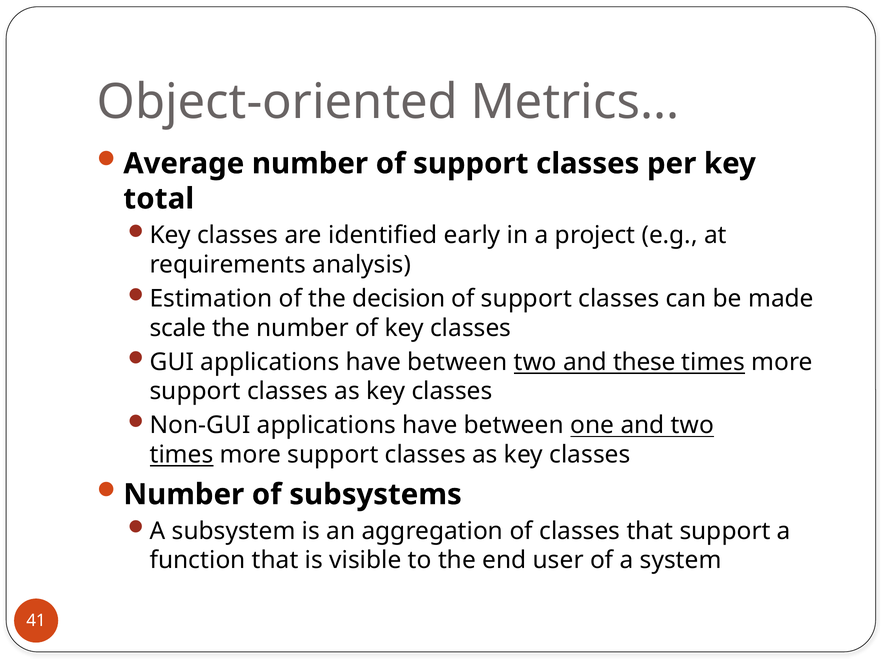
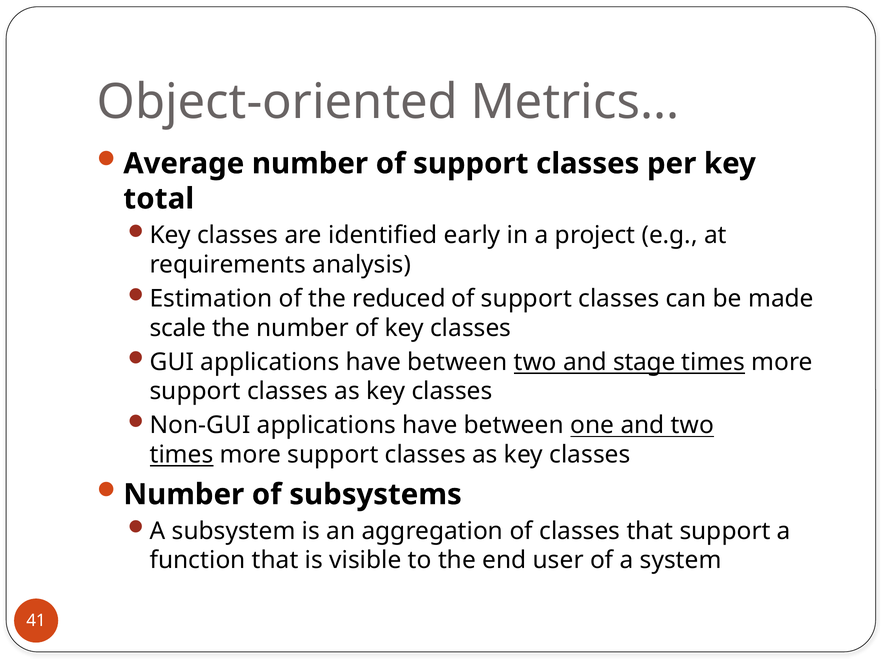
decision: decision -> reduced (399, 299)
these: these -> stage (644, 362)
